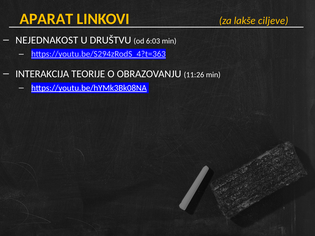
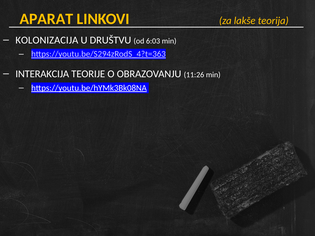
ciljeve: ciljeve -> teorija (273, 21)
NEJEDNAKOST: NEJEDNAKOST -> KOLONIZACIJA (47, 40)
